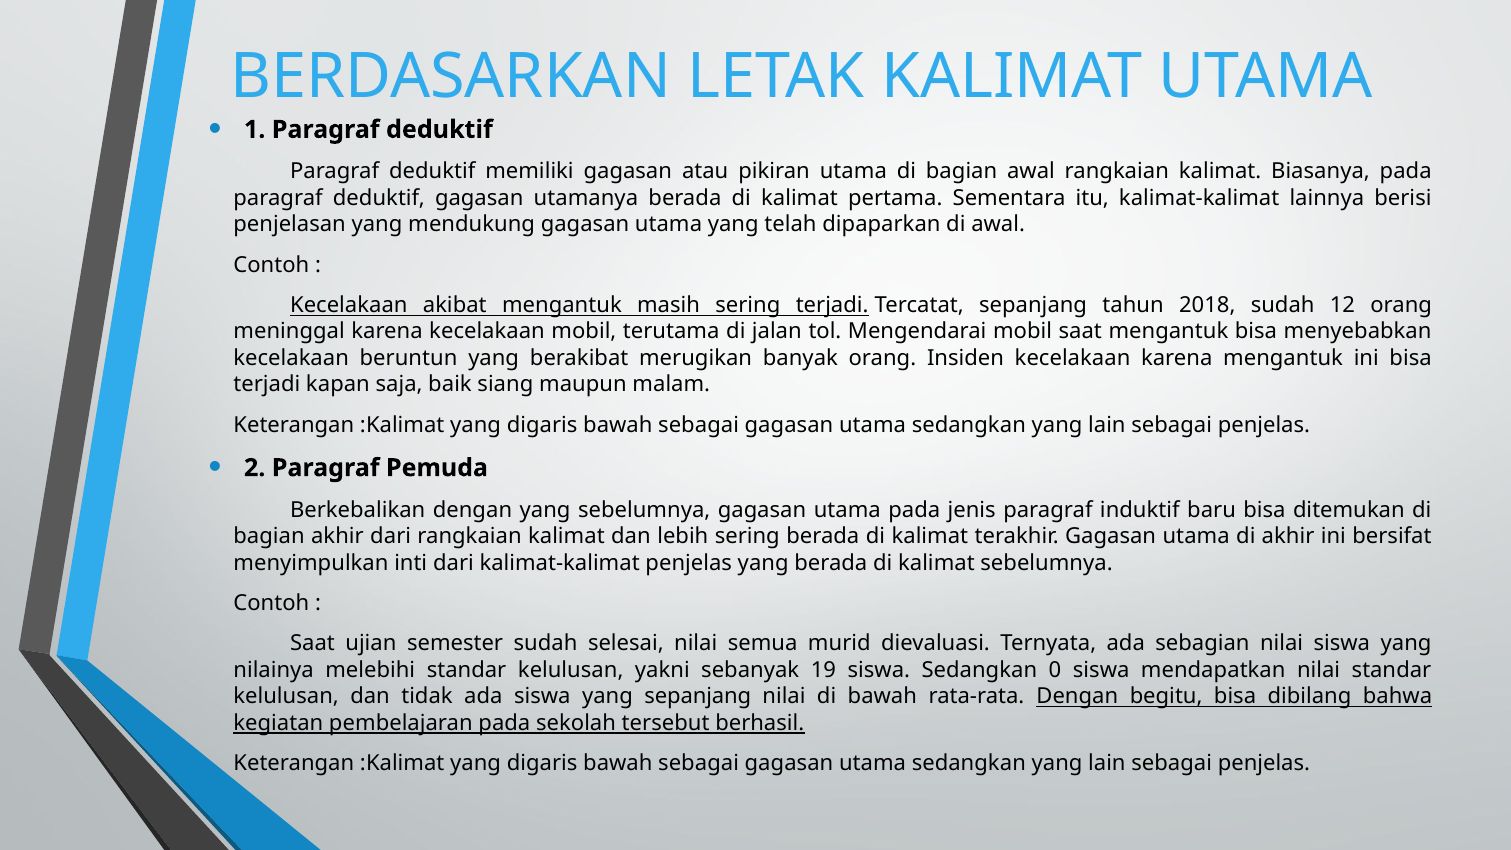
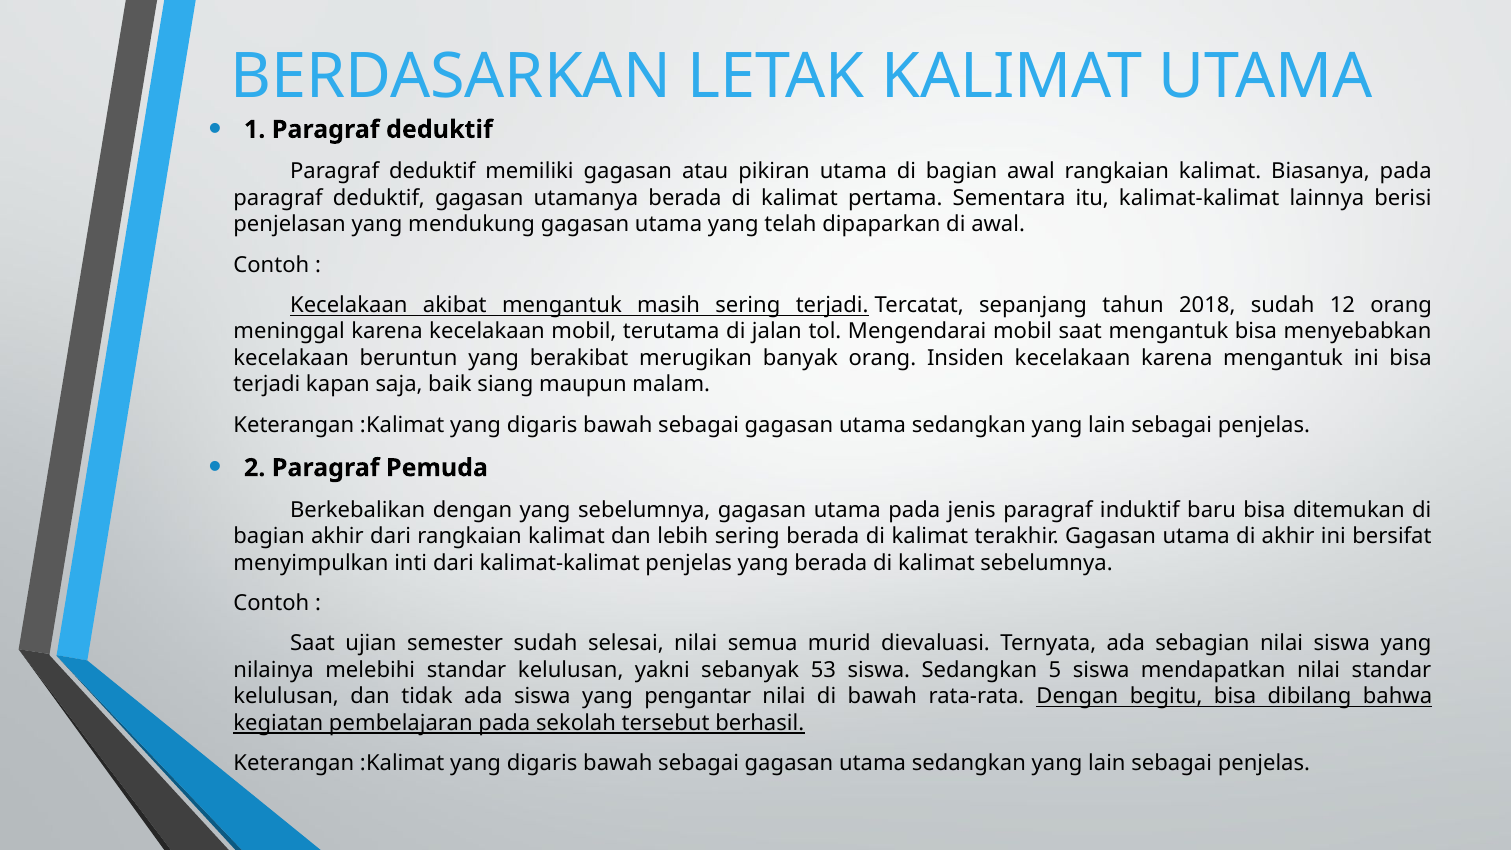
19: 19 -> 53 (823, 670)
0: 0 -> 5 (1055, 670)
yang sepanjang: sepanjang -> pengantar (698, 696)
